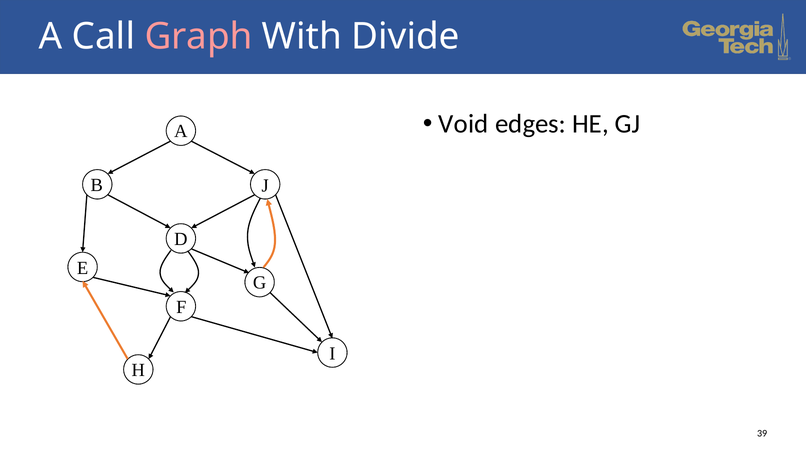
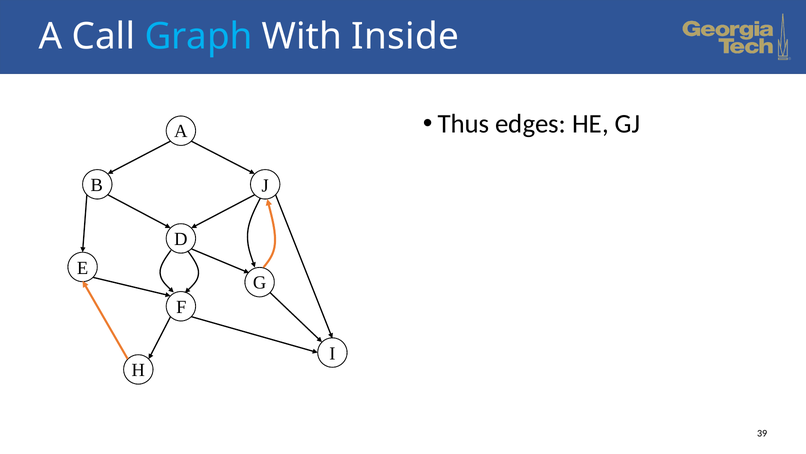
Graph colour: pink -> light blue (199, 36)
Divide: Divide -> Inside (405, 36)
Void: Void -> Thus (464, 124)
